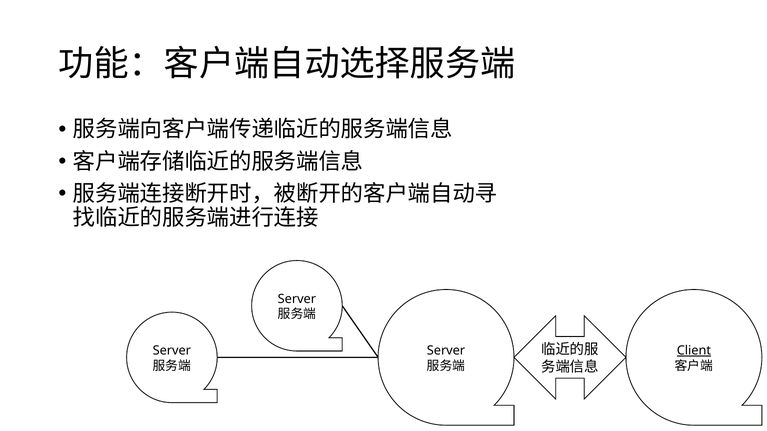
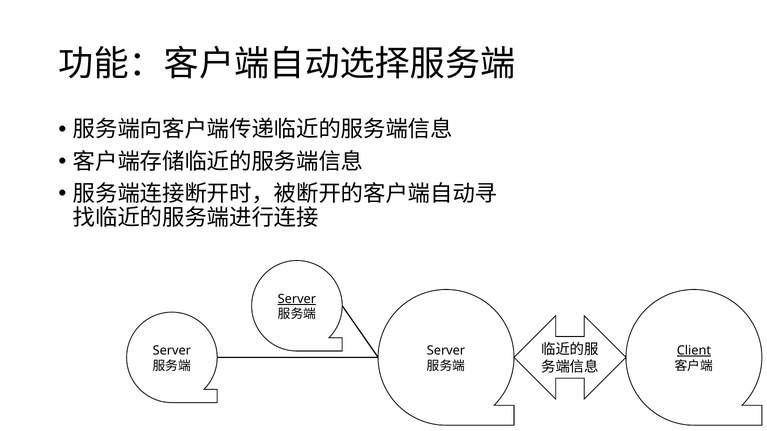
Server underline: none -> present (297, 299)
